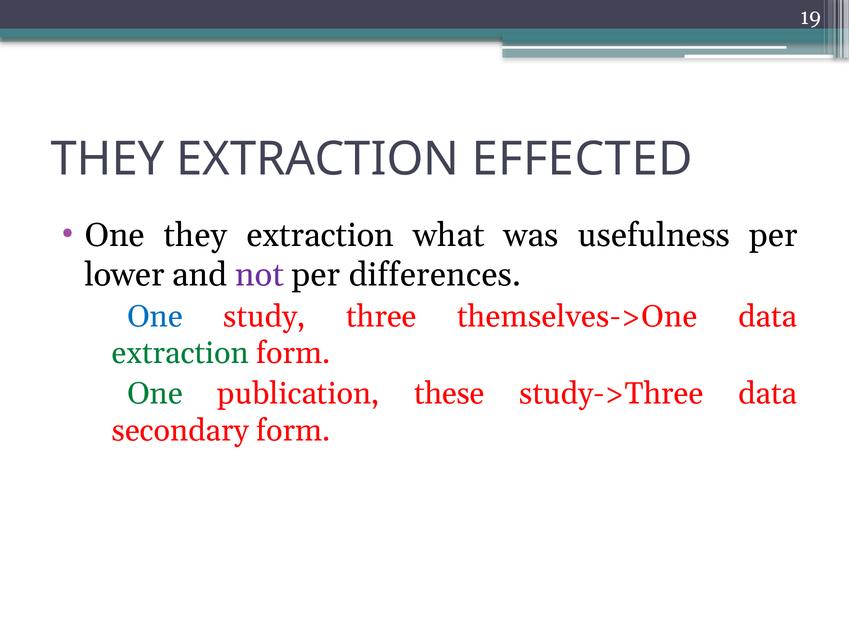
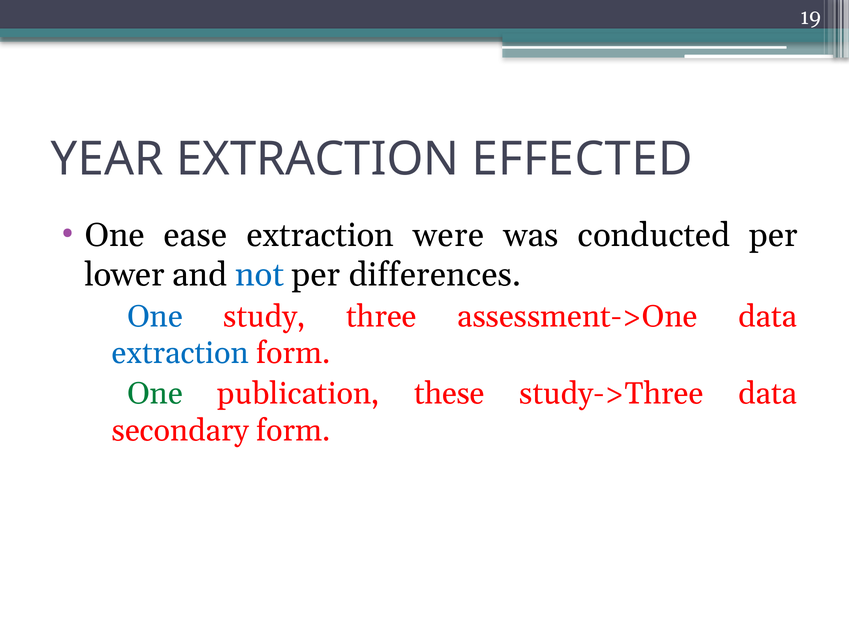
THEY: THEY -> YEAR (107, 159)
One they: they -> ease (196, 235)
what: what -> were (449, 235)
usefulness: usefulness -> conducted (654, 235)
not colour: purple -> blue (260, 275)
themselves->One: themselves->One -> assessment->One (577, 316)
extraction colour: green -> blue (180, 353)
